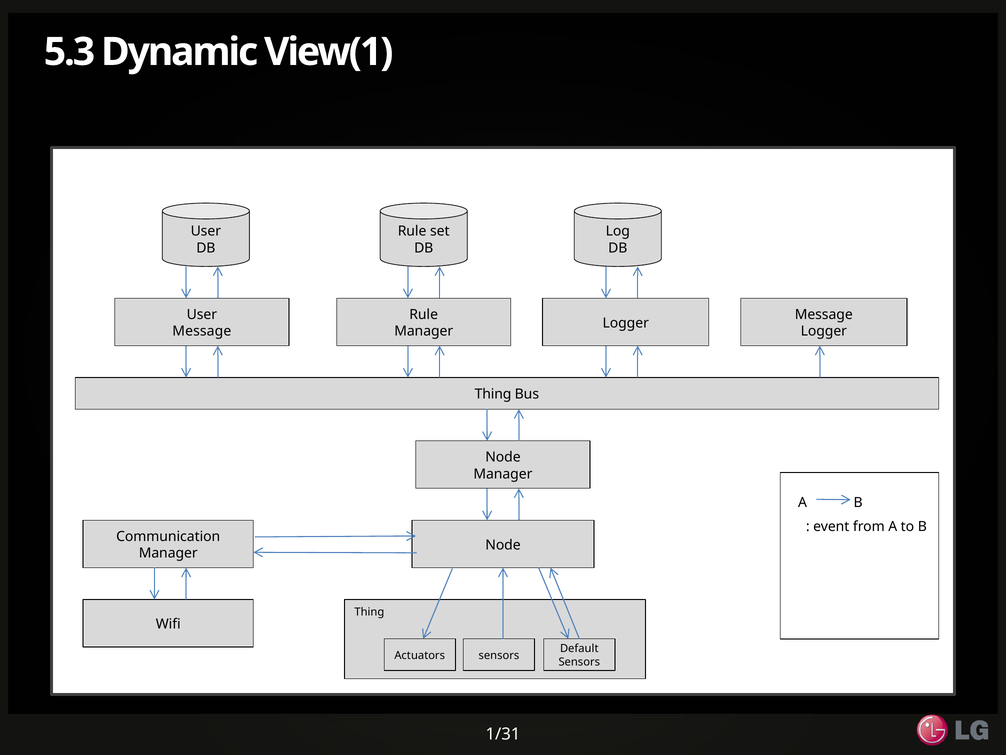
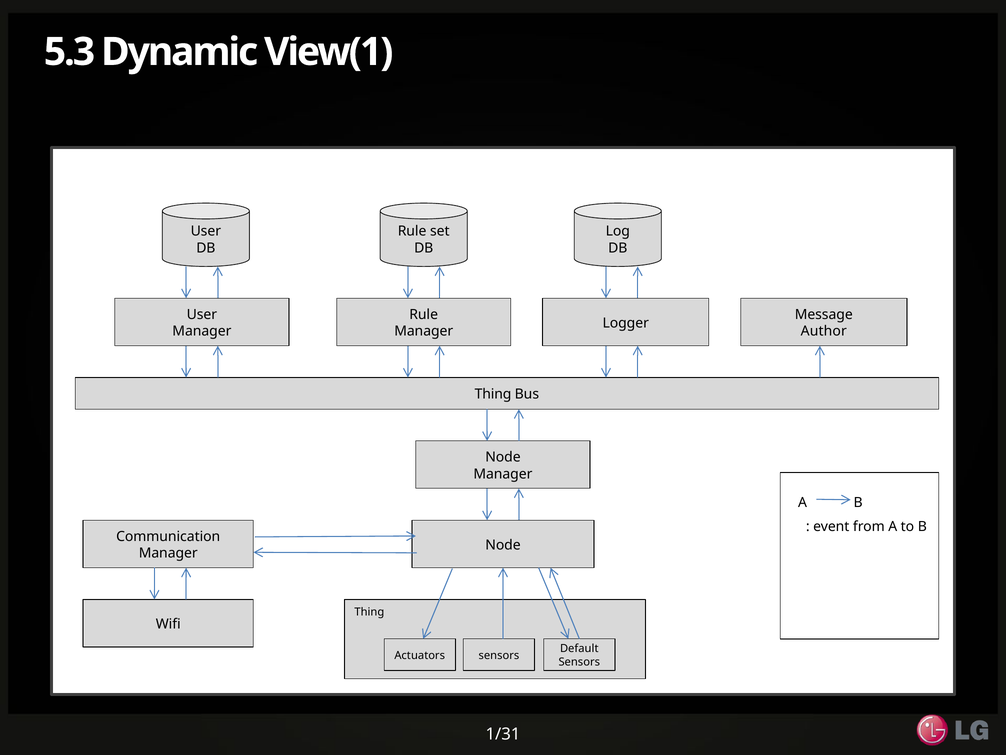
Message: Message -> Manager (202, 331)
Logger: Logger -> Author (824, 331)
